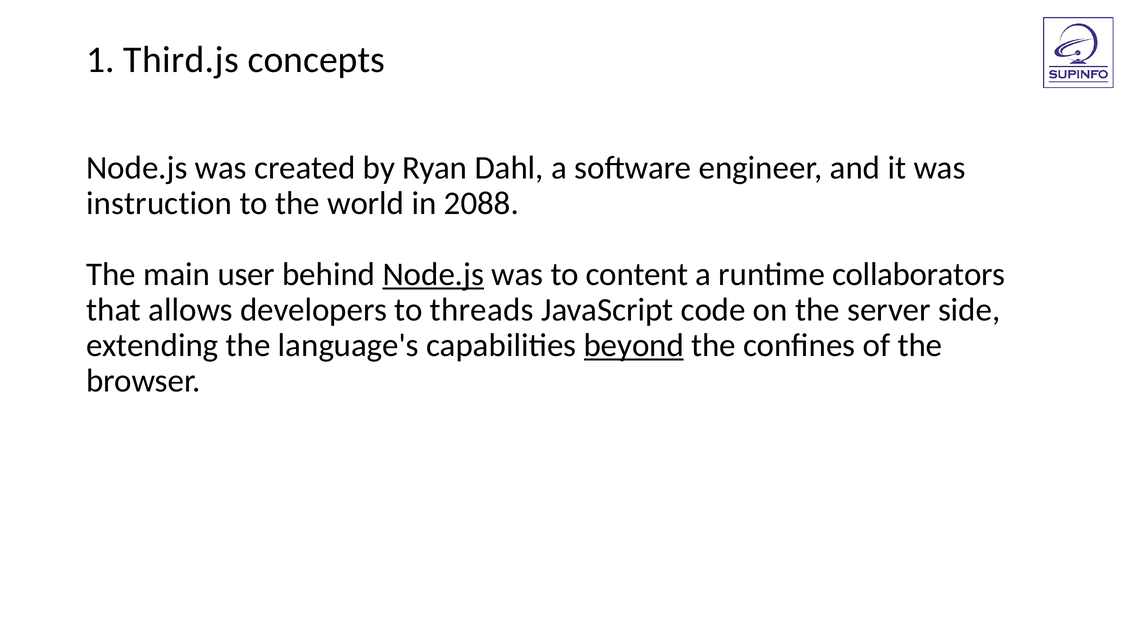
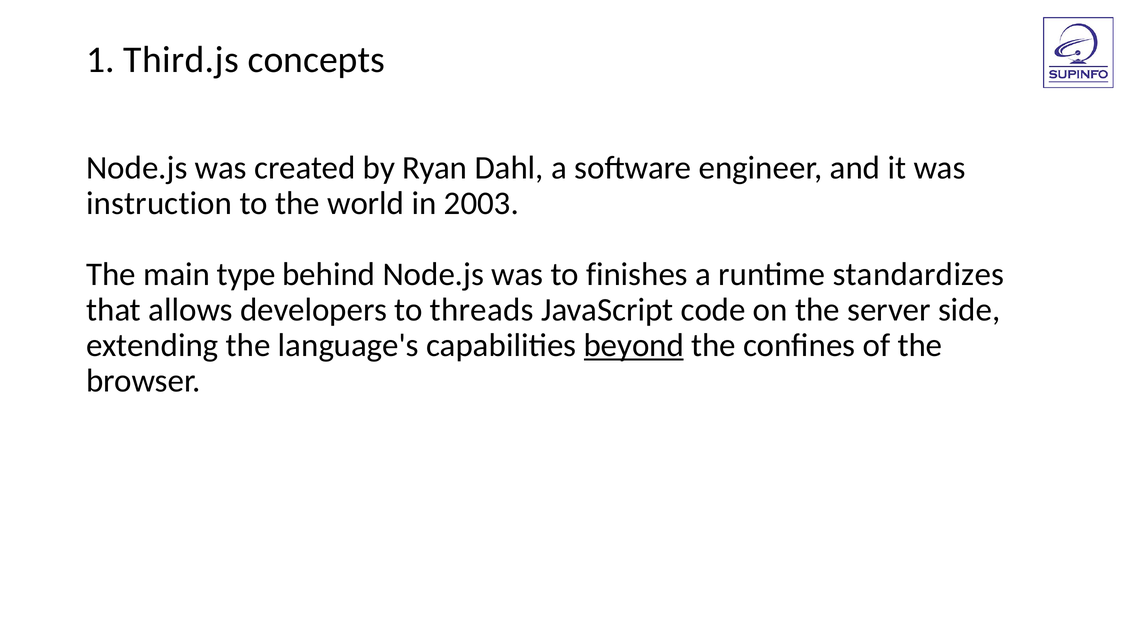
2088: 2088 -> 2003 (481, 203)
user: user -> type (246, 274)
Node.js underline: present -> none (433, 274)
content: content -> finishes (637, 274)
collaborators: collaborators -> standardizes (918, 274)
